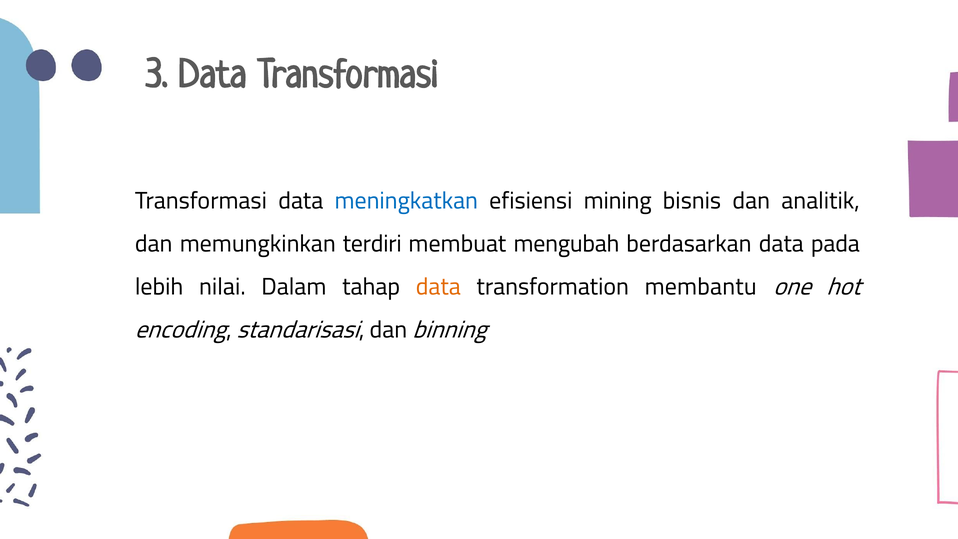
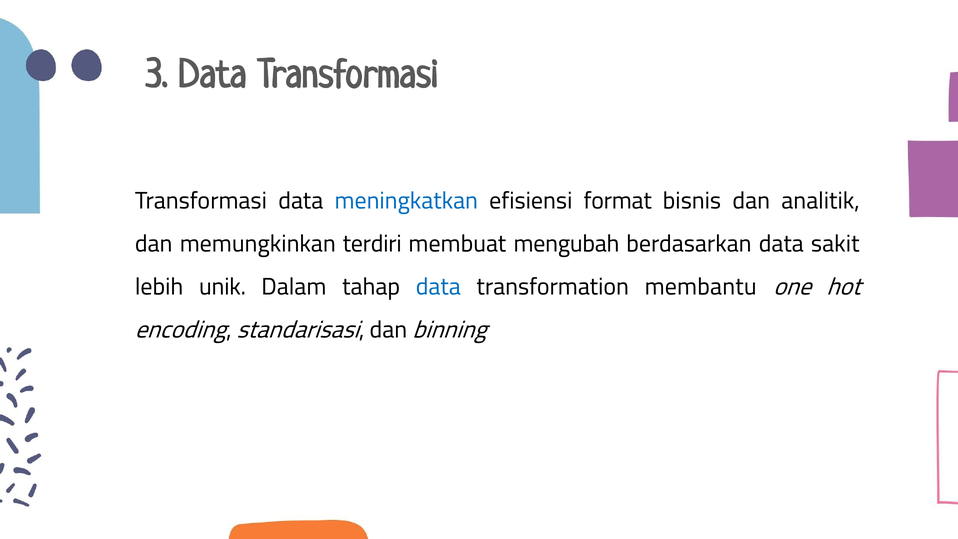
mining: mining -> format (618, 201)
pada: pada -> sakit (835, 244)
nilai: nilai -> unik (222, 287)
data colour: orange -> blue (438, 287)
